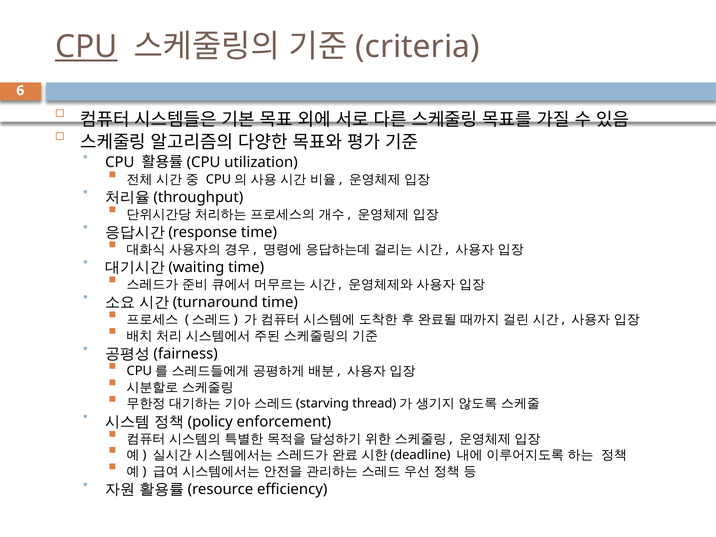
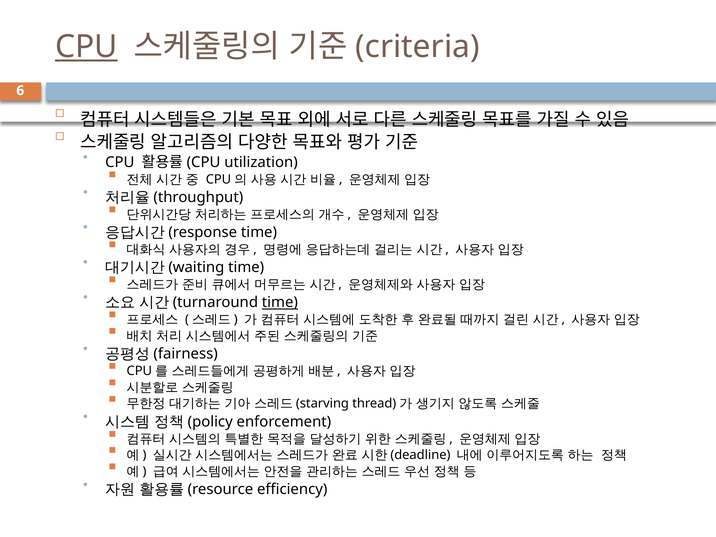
time underline: none -> present (280, 302)
